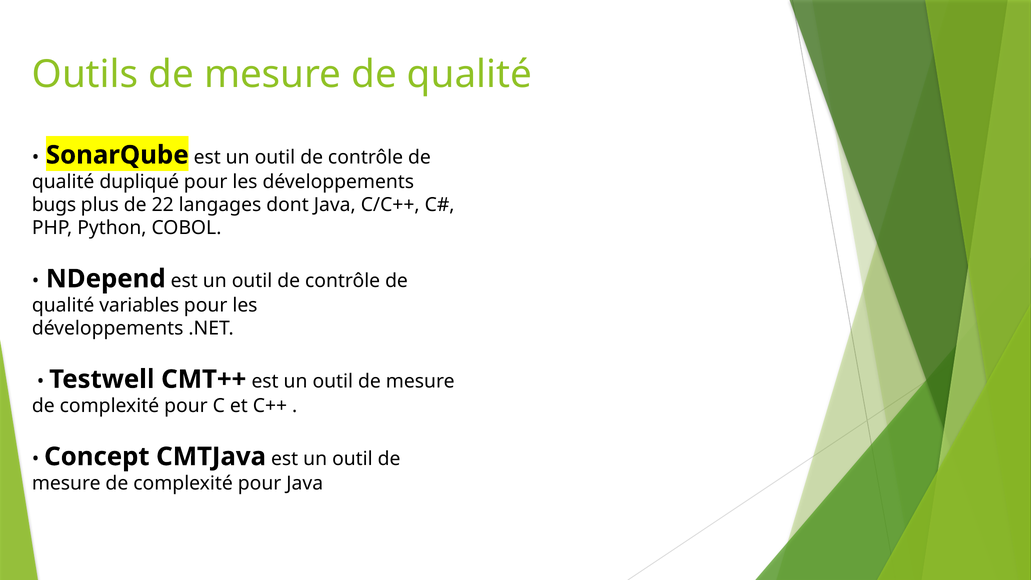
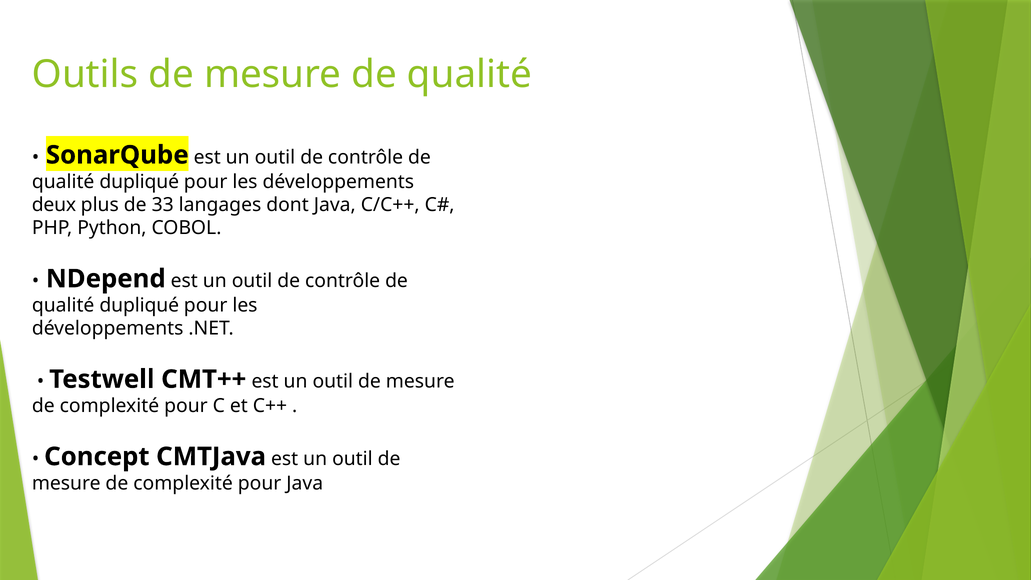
bugs: bugs -> deux (54, 205)
22: 22 -> 33 (163, 205)
variables: variables -> dupliqué (139, 305)
